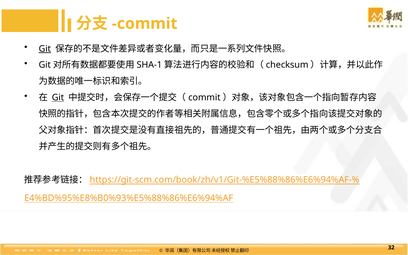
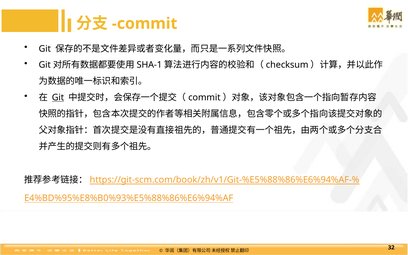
Git underline: present -> none (45, 49)
